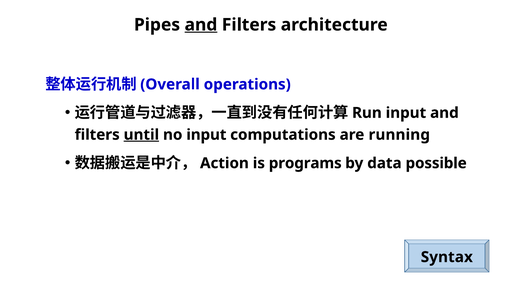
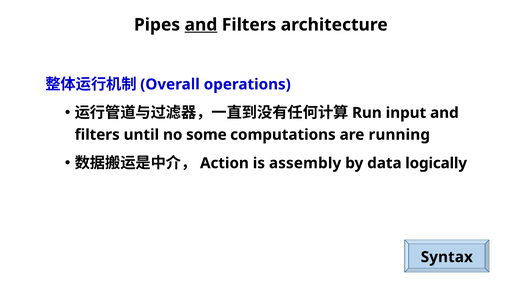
until underline: present -> none (141, 135)
no input: input -> some (206, 135)
programs: programs -> assembly (305, 163)
possible: possible -> logically (436, 163)
